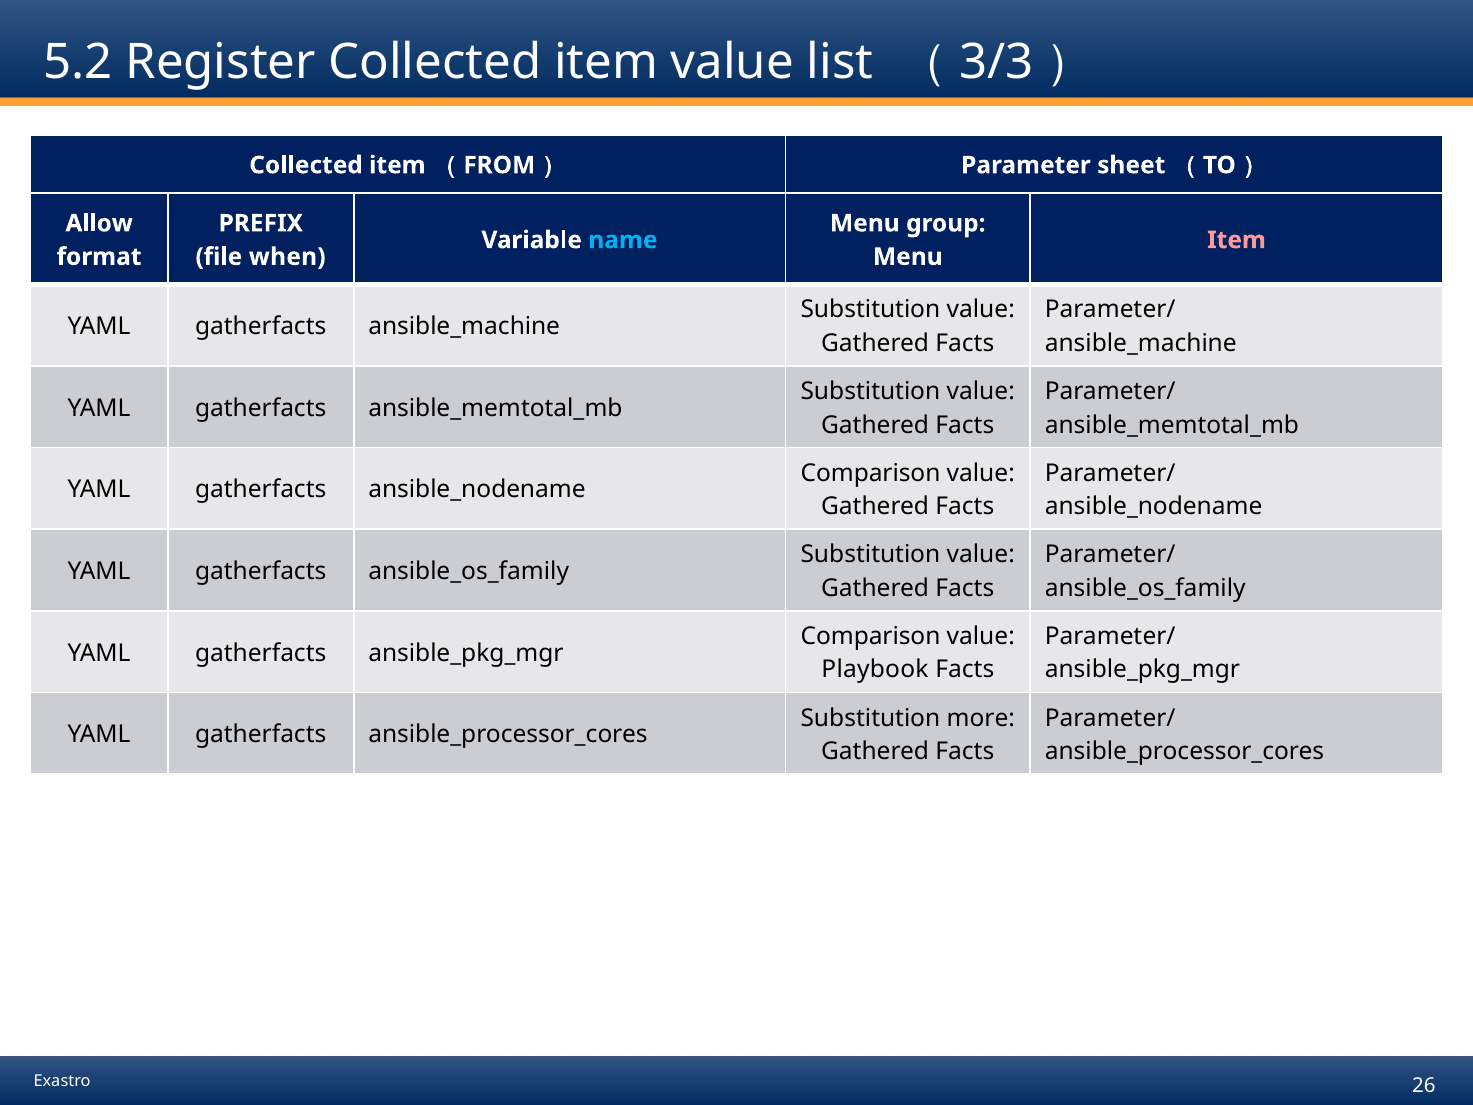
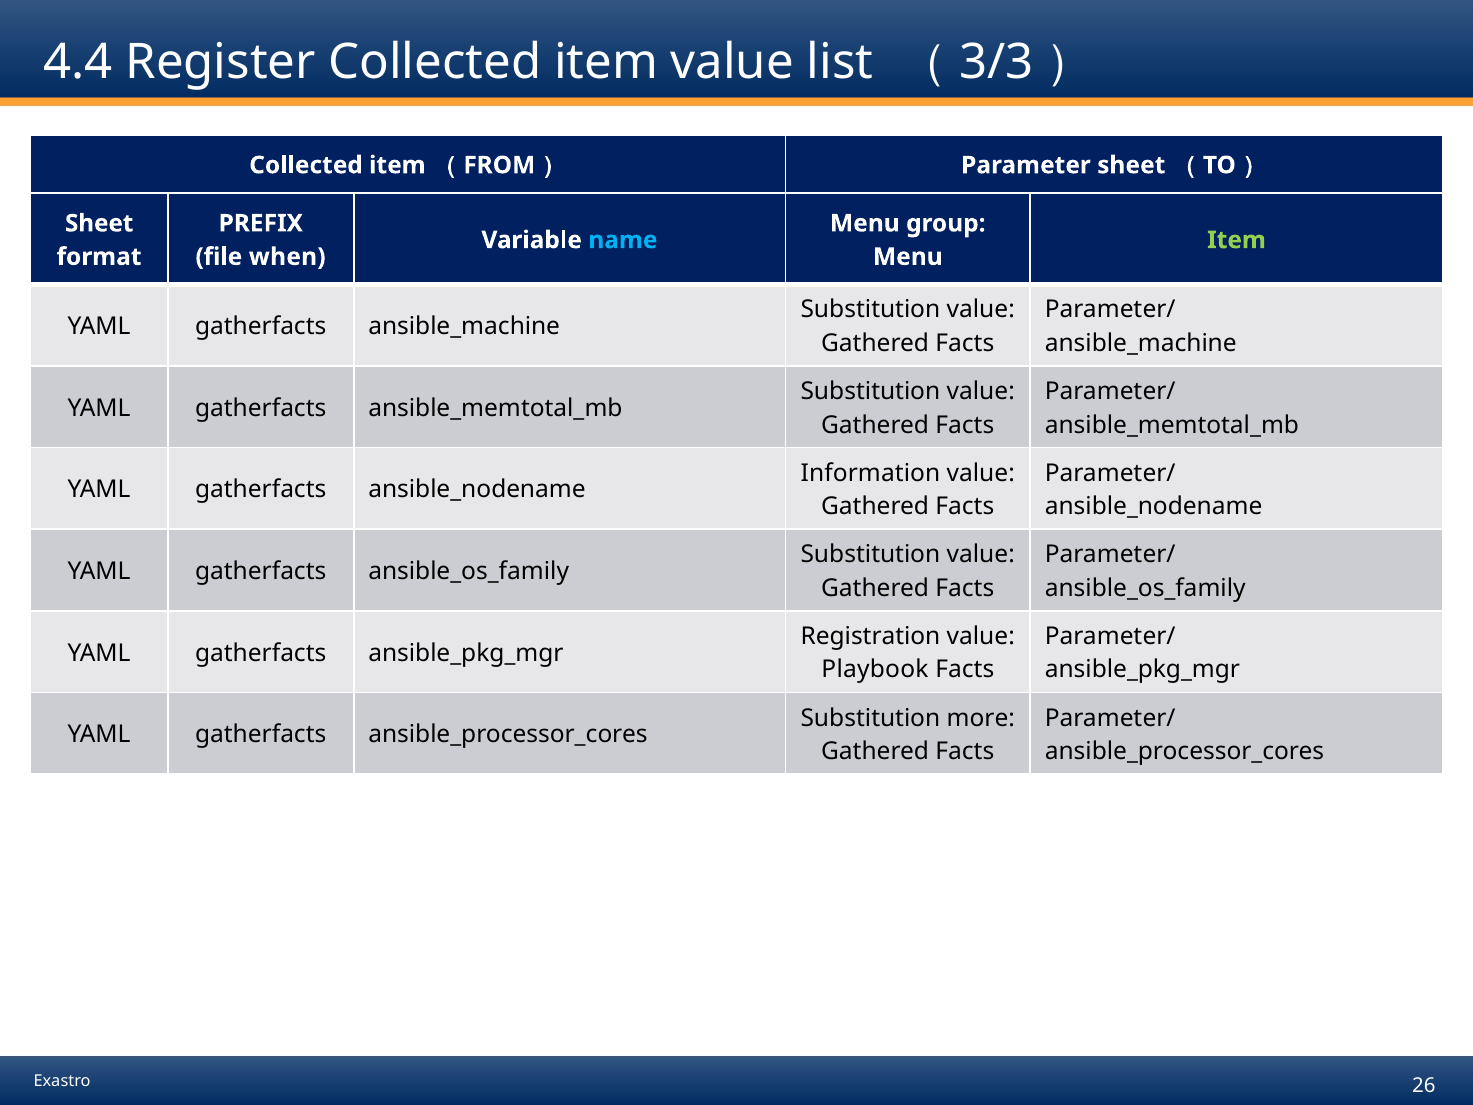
5.2: 5.2 -> 4.4 (78, 63)
Allow: Allow -> Sheet (99, 223)
Item colour: pink -> light green (1237, 240)
Comparison: Comparison -> Information (870, 473)
Comparison: Comparison -> Registration (871, 636)
